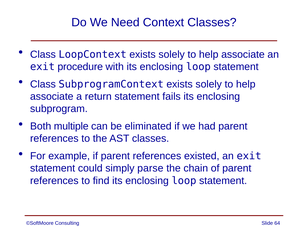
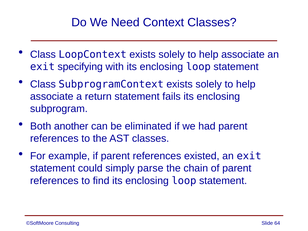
procedure: procedure -> specifying (80, 67)
multiple: multiple -> another (71, 126)
